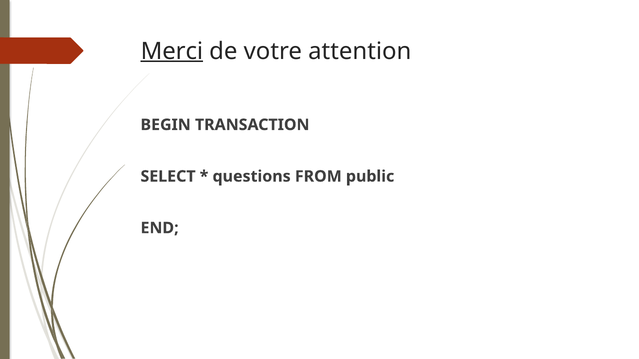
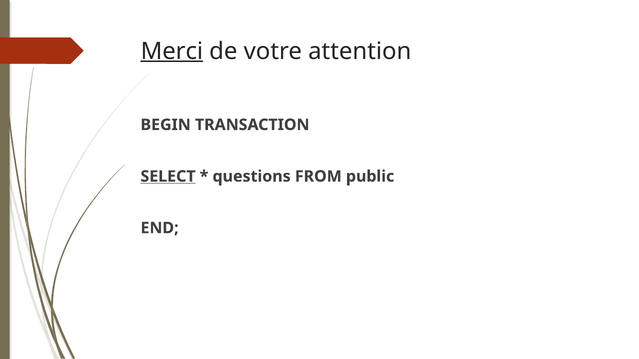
SELECT underline: none -> present (168, 177)
